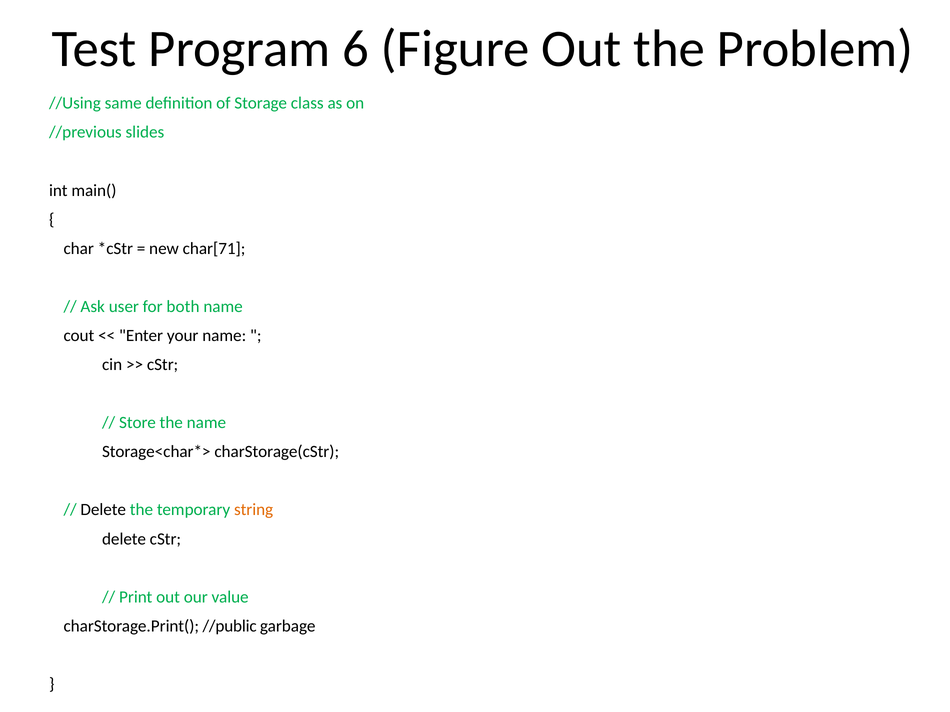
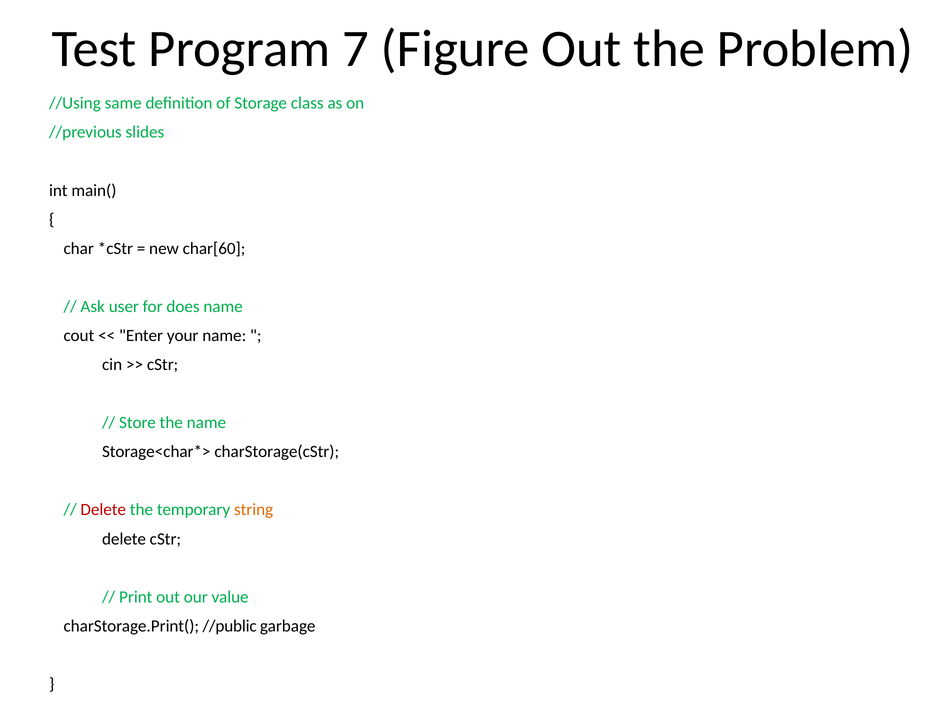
6: 6 -> 7 (356, 49)
char[71: char[71 -> char[60 (214, 249)
both: both -> does (183, 307)
Delete colour: black -> red (103, 510)
